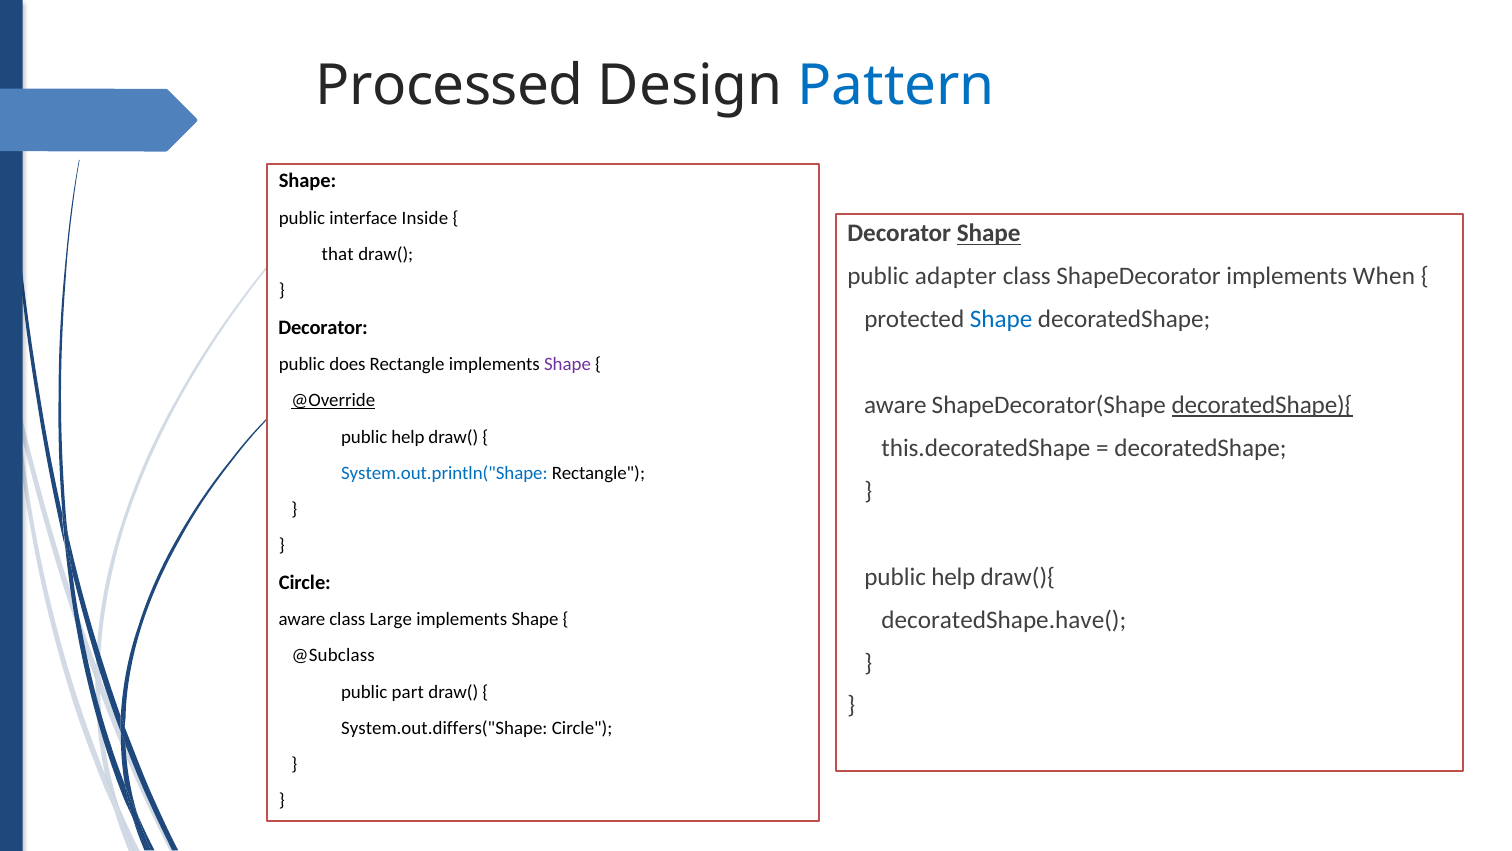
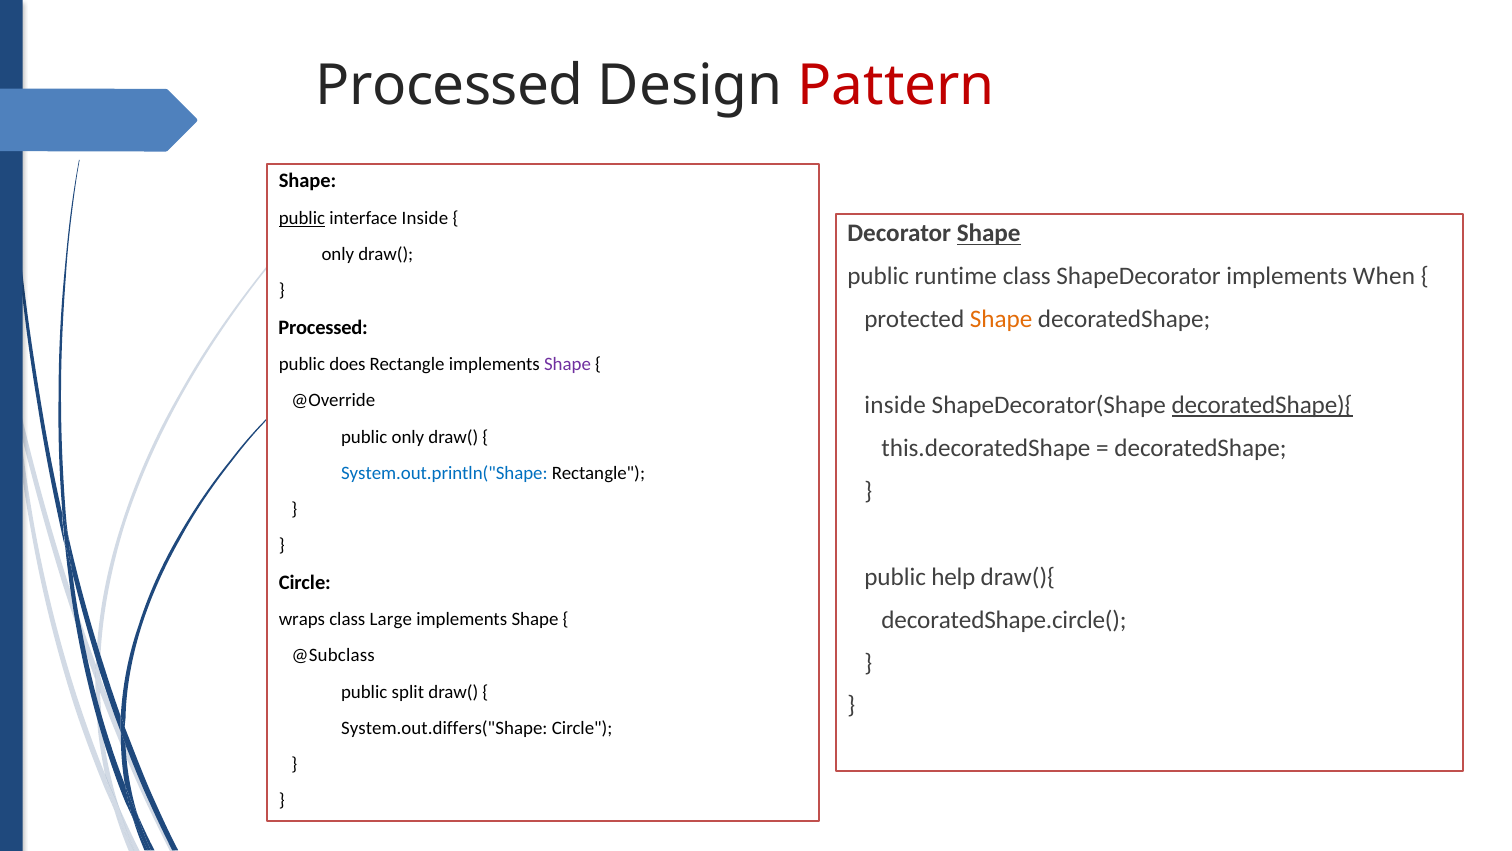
Pattern colour: blue -> red (896, 86)
public underline: none -> present (302, 218)
that: that -> only (338, 254)
adapter: adapter -> runtime (956, 276)
Shape colour: blue -> orange (1001, 319)
Decorator: Decorator -> Processed (323, 327)
@Override underline: present -> none (333, 400)
aware: aware -> inside (895, 405)
help: help -> only (408, 437)
decoratedShape.have(: decoratedShape.have( -> decoratedShape.circle( (1004, 619)
aware: aware -> wraps (302, 619)
part: part -> split (408, 691)
